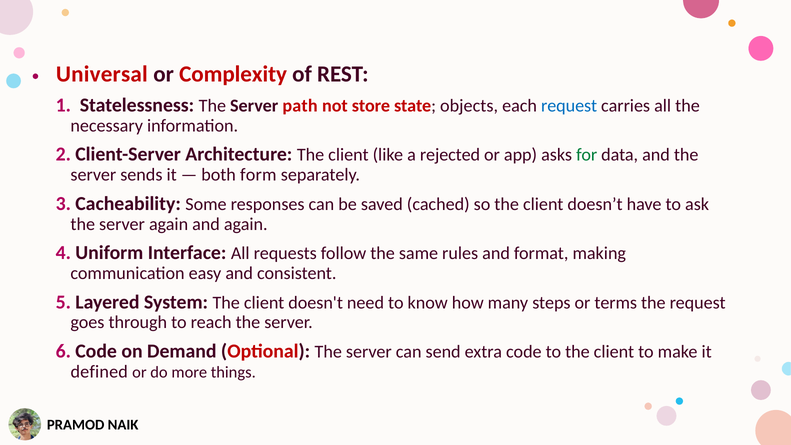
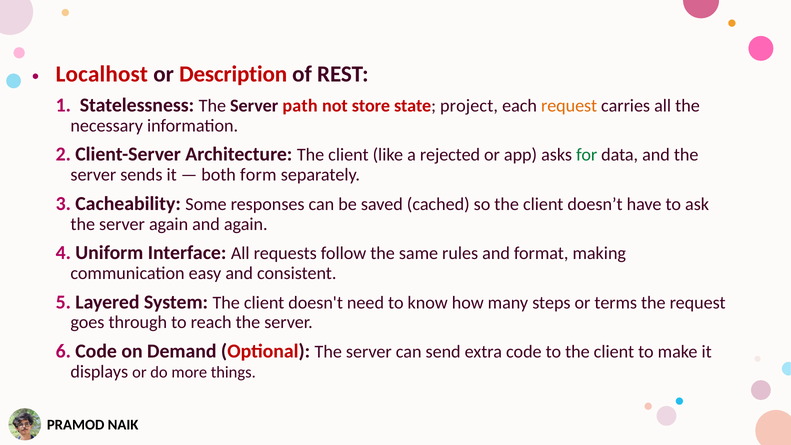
Universal: Universal -> Localhost (102, 74)
Complexity: Complexity -> Description (233, 74)
objects: objects -> project (469, 106)
request colour: blue -> orange (569, 106)
defined: defined -> displays (99, 372)
